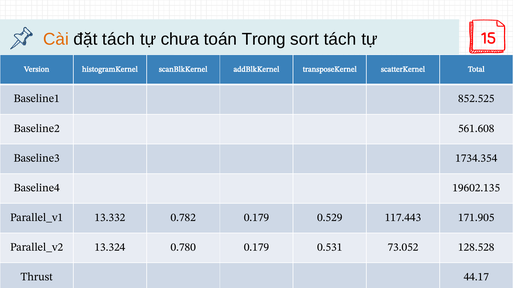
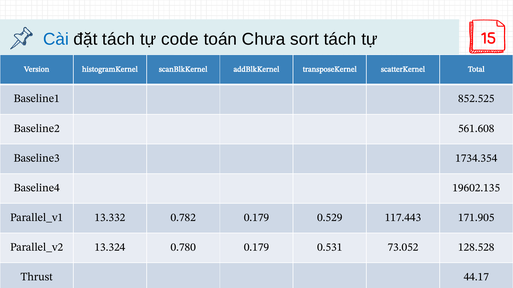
Cài colour: orange -> blue (56, 39)
chưa: chưa -> code (180, 39)
Trong: Trong -> Chưa (264, 39)
